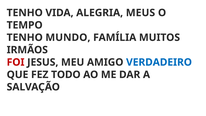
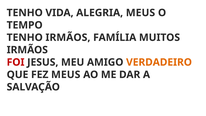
TENHO MUNDO: MUNDO -> IRMÃOS (68, 37)
VERDADEIRO colour: blue -> orange (159, 62)
FEZ TODO: TODO -> MEUS (66, 75)
